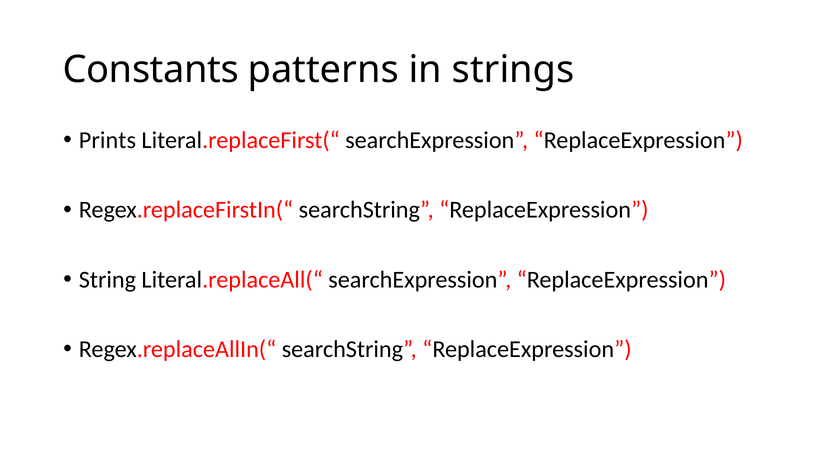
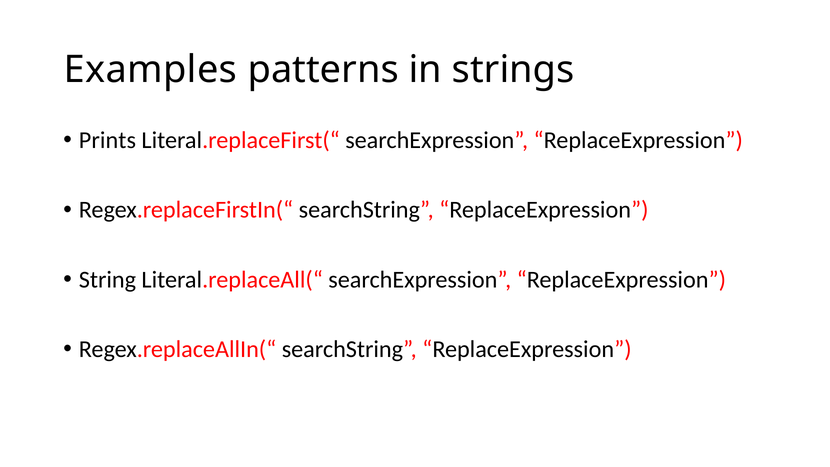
Constants: Constants -> Examples (150, 70)
